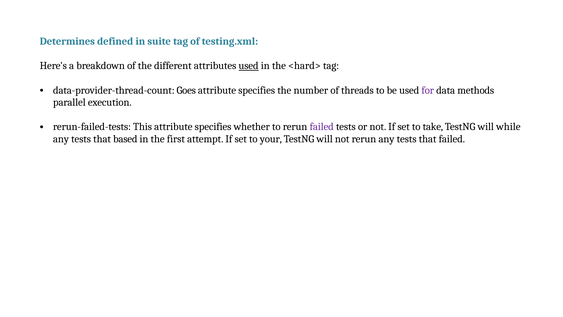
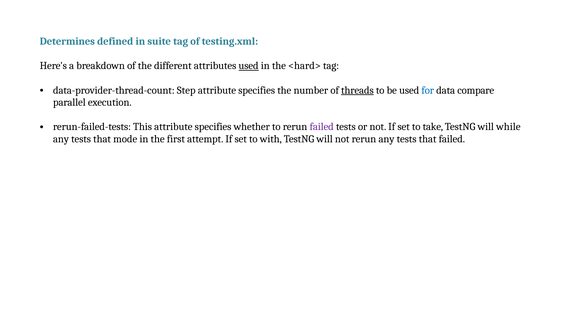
Goes: Goes -> Step (186, 90)
threads underline: none -> present (357, 90)
for colour: purple -> blue (428, 90)
methods: methods -> compare (476, 90)
based: based -> mode (125, 139)
your: your -> with (271, 139)
